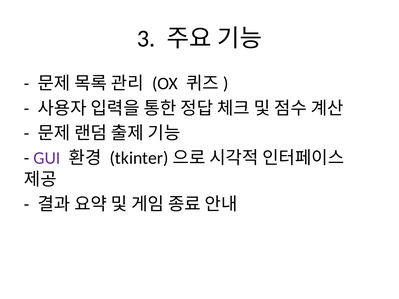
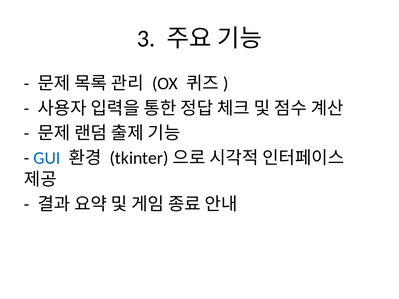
GUI colour: purple -> blue (47, 158)
